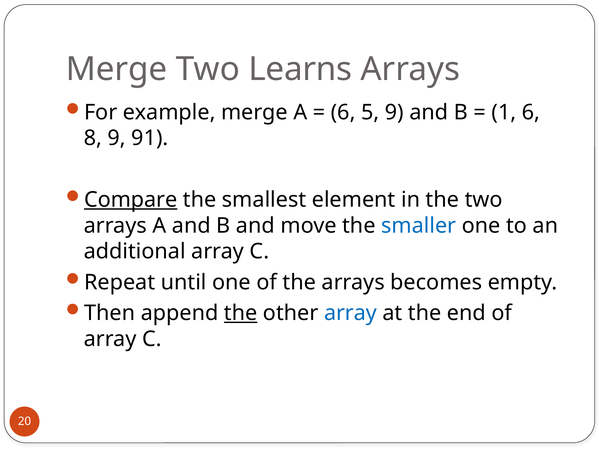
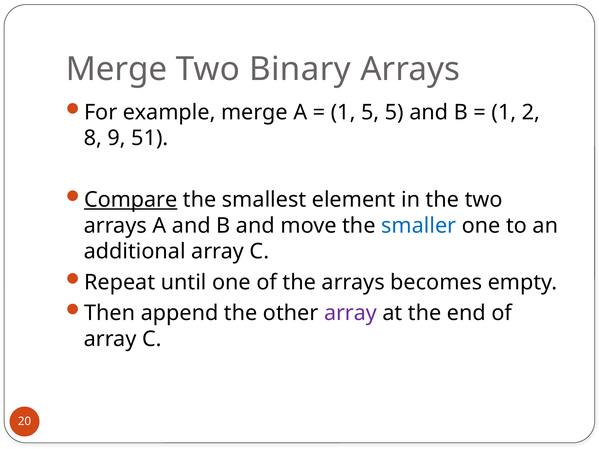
Learns: Learns -> Binary (300, 69)
6: 6 -> 1 (343, 112)
5 9: 9 -> 5 (394, 112)
1 6: 6 -> 2 (531, 112)
91: 91 -> 51 (150, 138)
the underline: present -> none (241, 313)
array colour: blue -> purple (350, 313)
